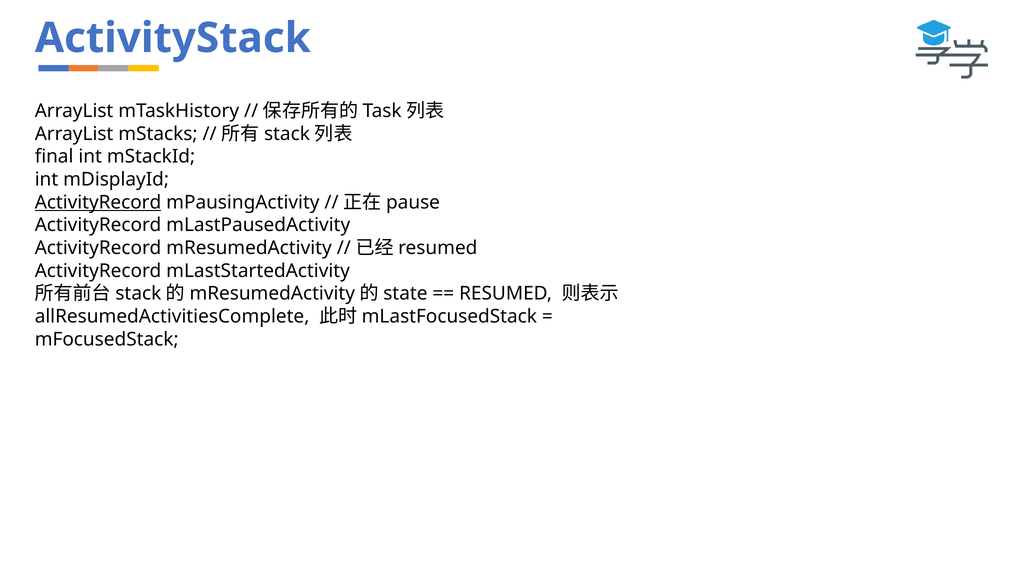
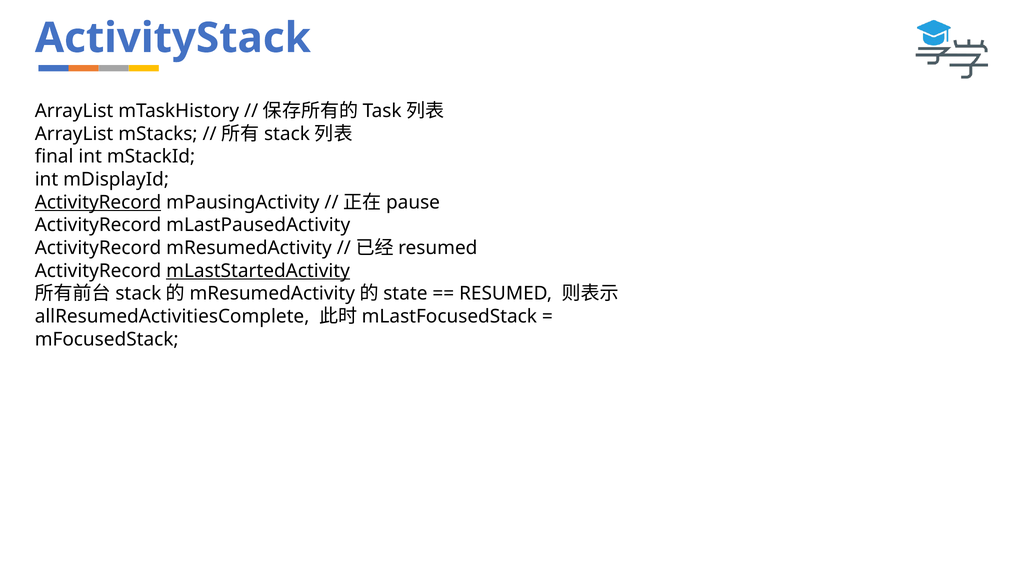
mLastStartedActivity underline: none -> present (258, 271)
